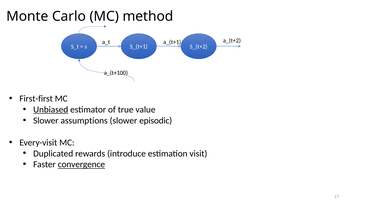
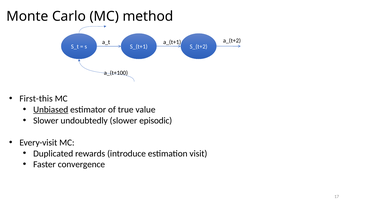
First-first: First-first -> First-this (36, 99)
assumptions: assumptions -> undoubtedly (84, 121)
convergence underline: present -> none (81, 165)
